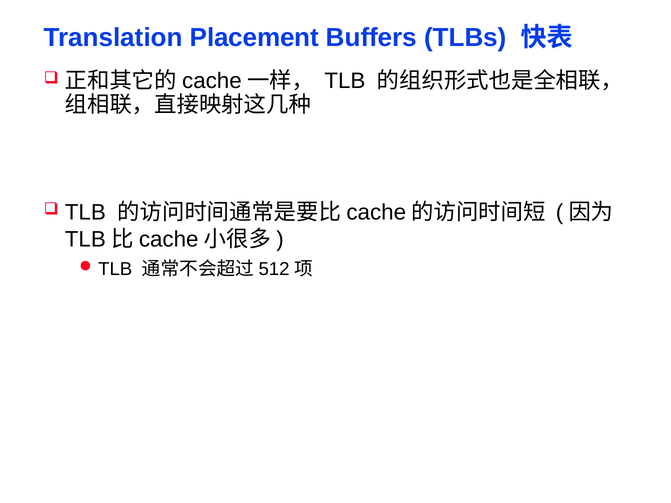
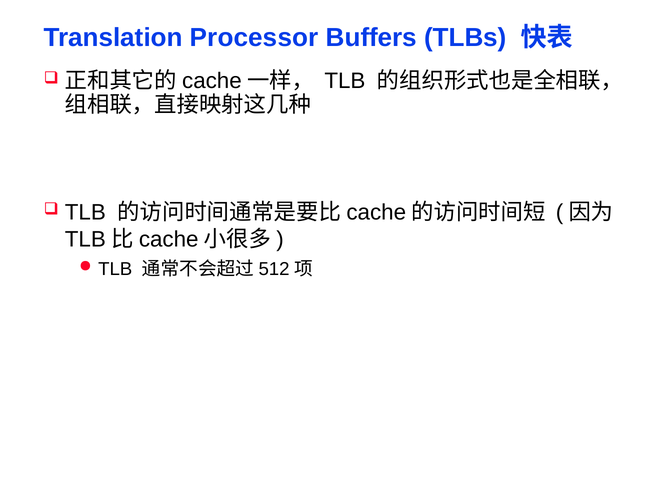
Placement: Placement -> Processor (254, 37)
